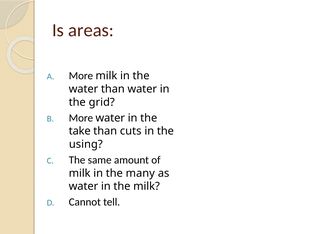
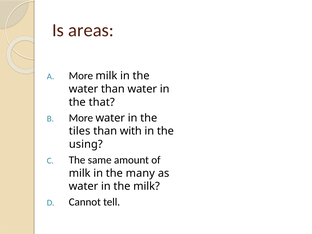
grid: grid -> that (102, 102)
take: take -> tiles (80, 131)
cuts: cuts -> with (131, 131)
